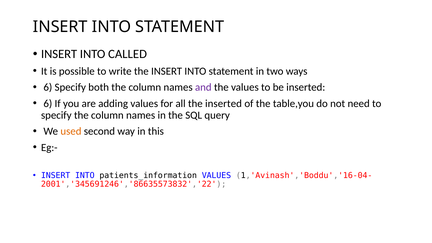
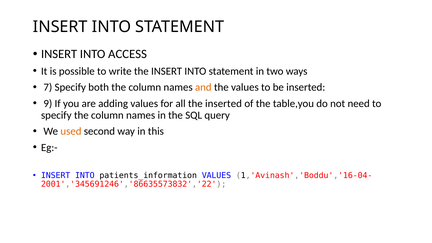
CALLED: CALLED -> ACCESS (128, 54)
6: 6 -> 7 (48, 87)
and colour: purple -> orange (203, 87)
6: 6 -> 9 (48, 104)
